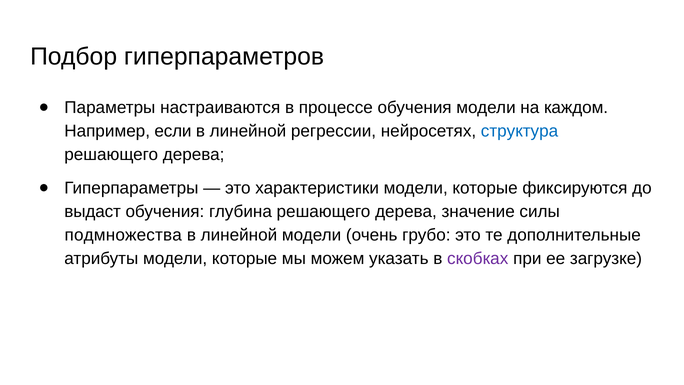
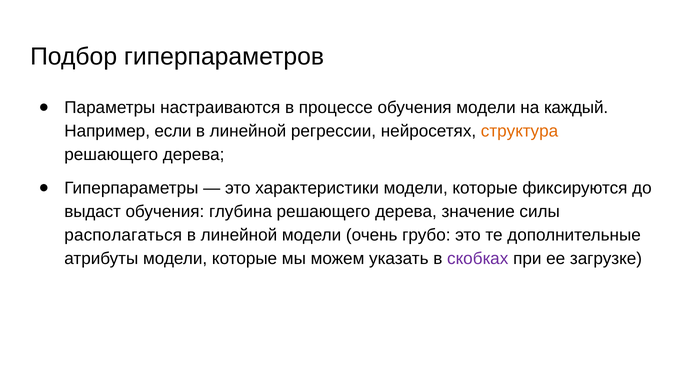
каждом: каждом -> каждый (576, 108)
структура colour: blue -> orange (520, 131)
подмножества: подмножества -> располагаться (123, 235)
